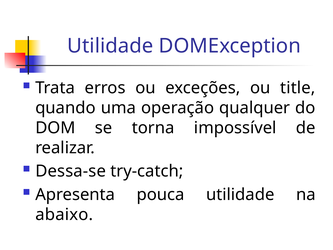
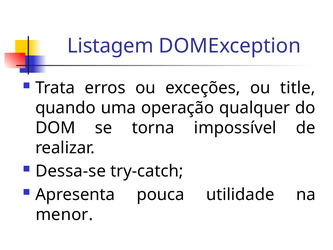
Utilidade: Utilidade -> Listagem (110, 46)
abaixo: abaixo -> menor (64, 214)
